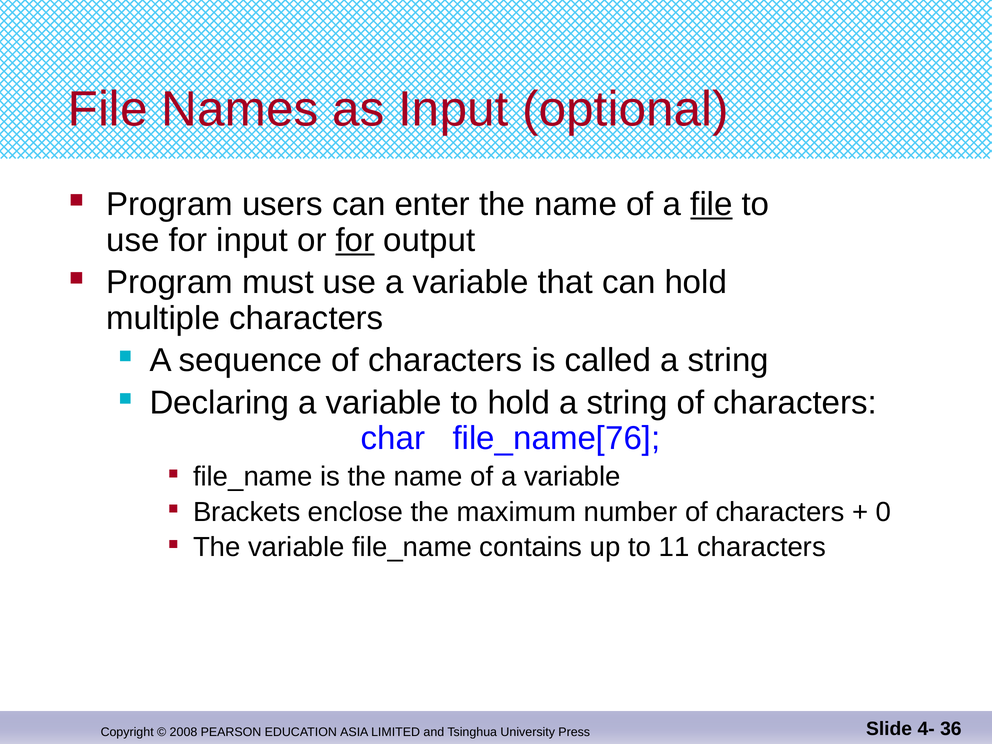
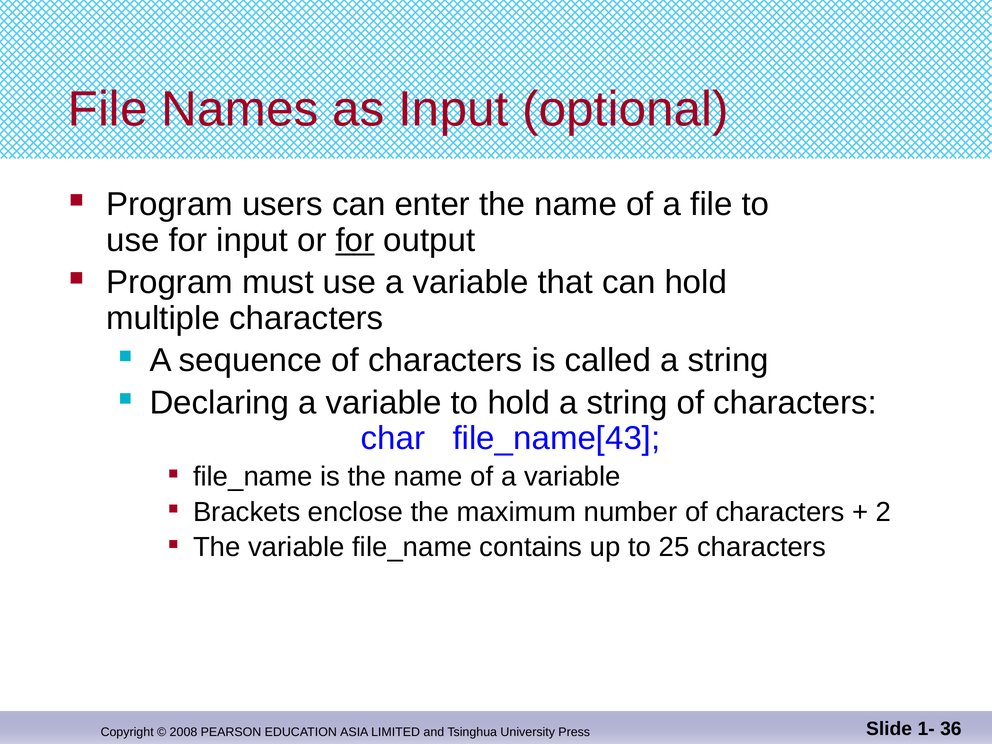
file underline: present -> none (711, 205)
file_name[76: file_name[76 -> file_name[43 (556, 438)
0: 0 -> 2 (883, 512)
11: 11 -> 25 (674, 547)
4-: 4- -> 1- (926, 729)
